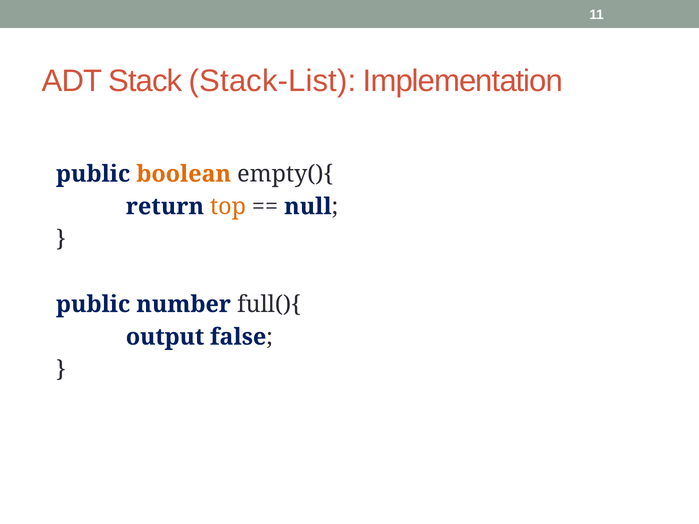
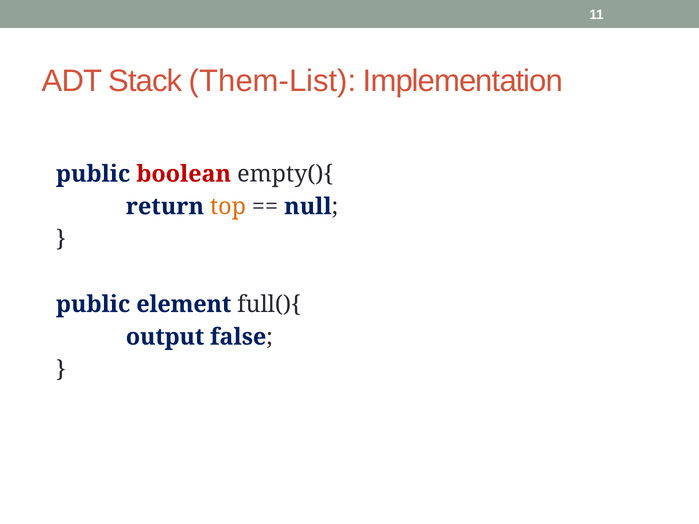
Stack-List: Stack-List -> Them-List (273, 81)
boolean colour: orange -> red (184, 174)
number: number -> element (184, 304)
